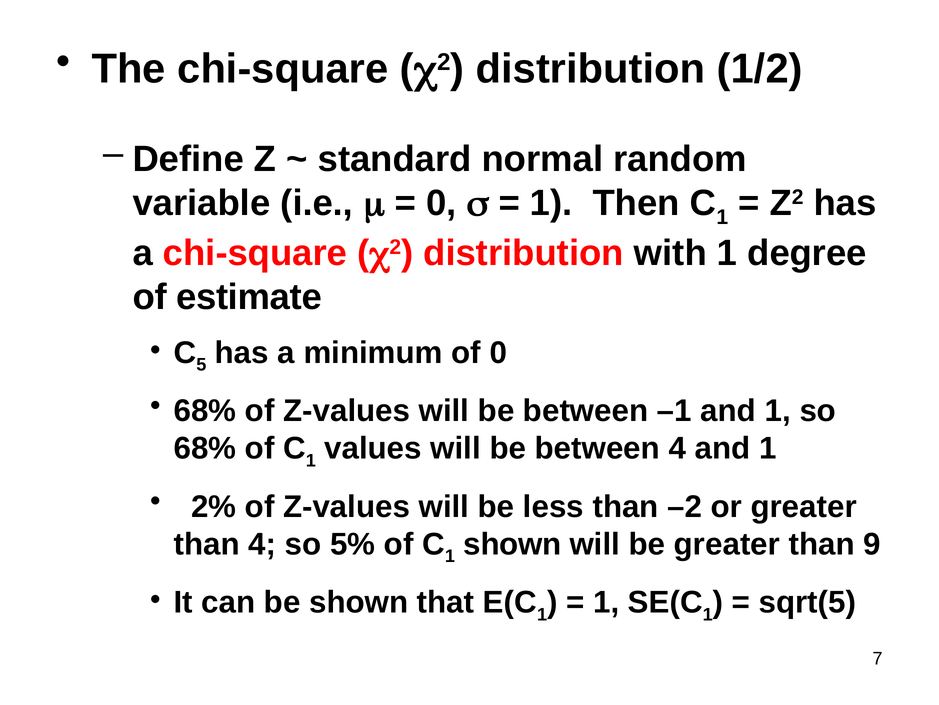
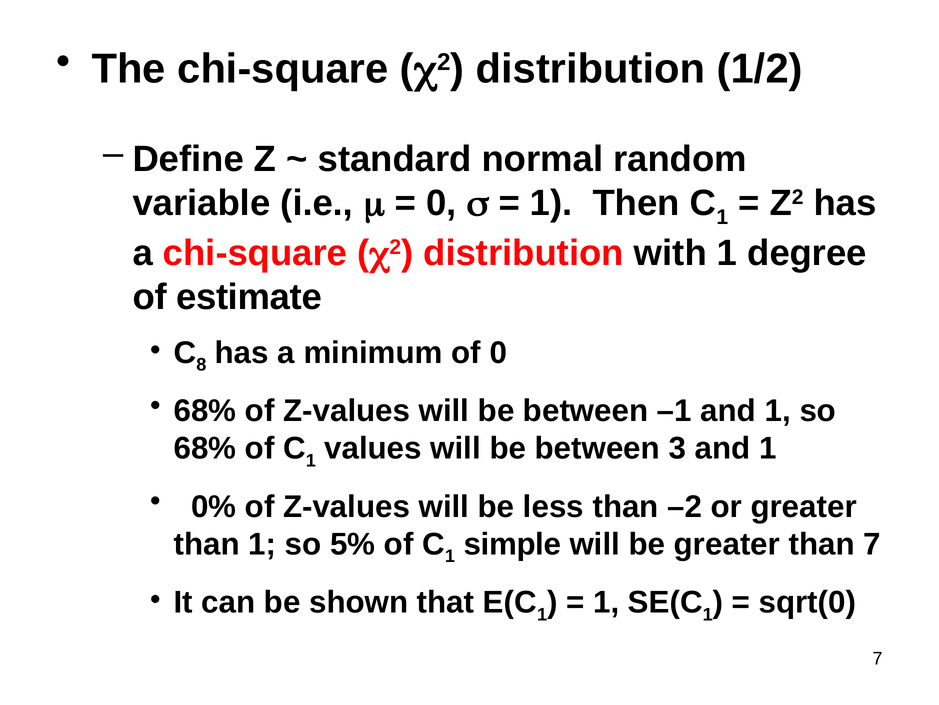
5: 5 -> 8 (201, 365)
between 4: 4 -> 3 (677, 448)
2%: 2% -> 0% (214, 506)
than 4: 4 -> 1 (262, 544)
1 shown: shown -> simple (512, 544)
than 9: 9 -> 7 (872, 544)
sqrt(5: sqrt(5 -> sqrt(0 (807, 602)
